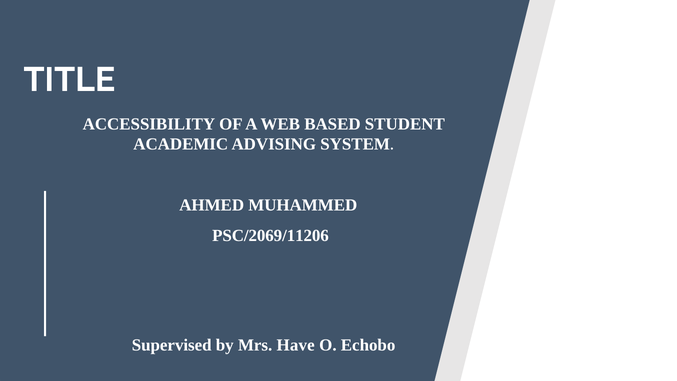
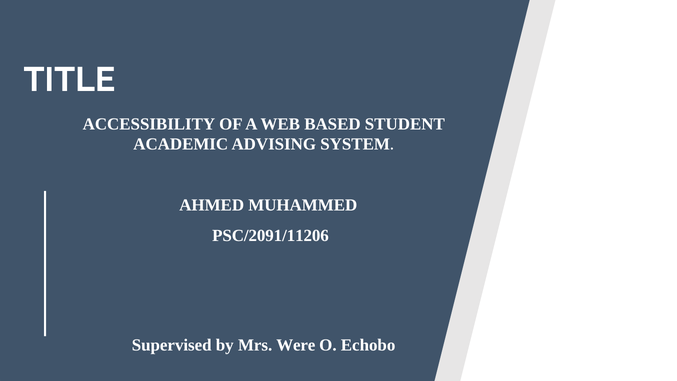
PSC/2069/11206: PSC/2069/11206 -> PSC/2091/11206 (270, 236)
Have: Have -> Were (296, 345)
